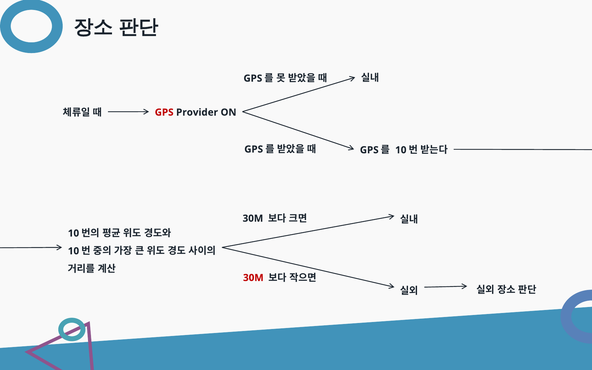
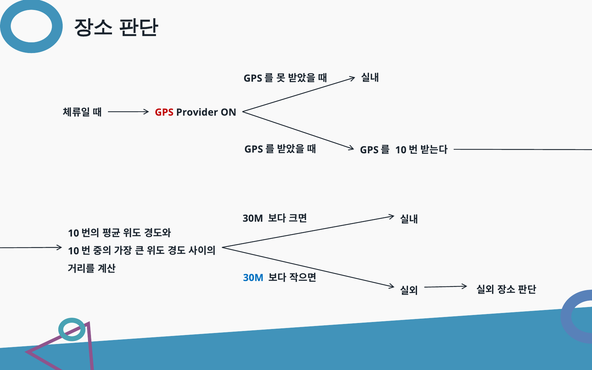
30M colour: red -> blue (253, 278)
